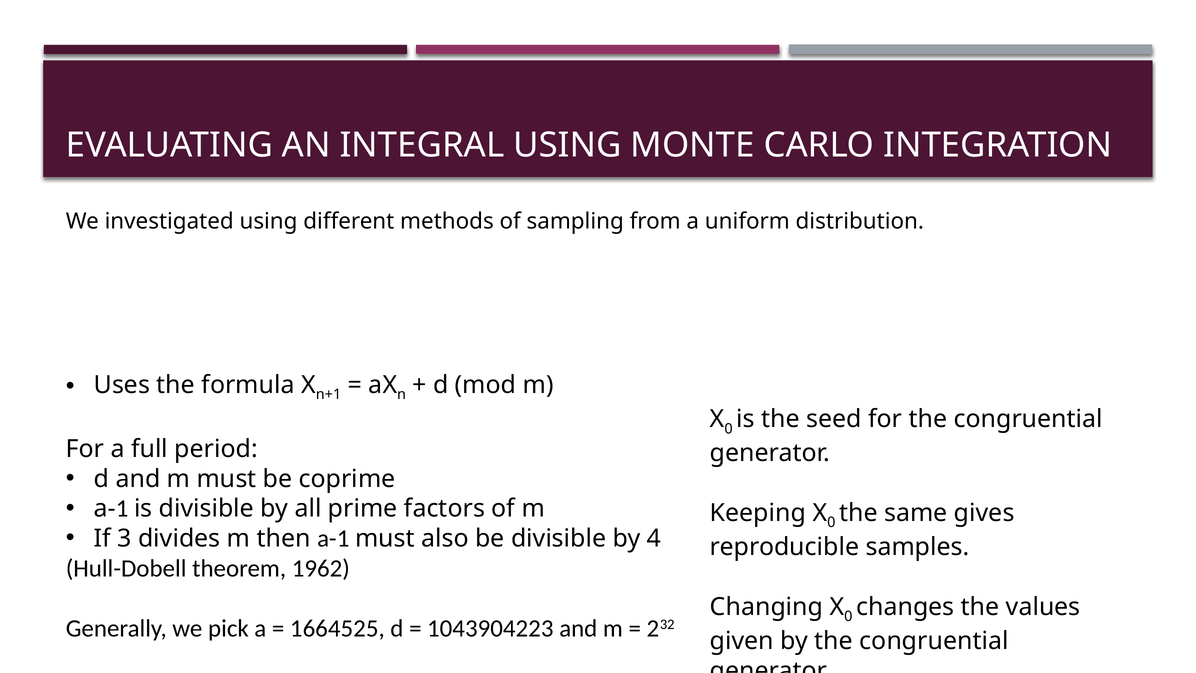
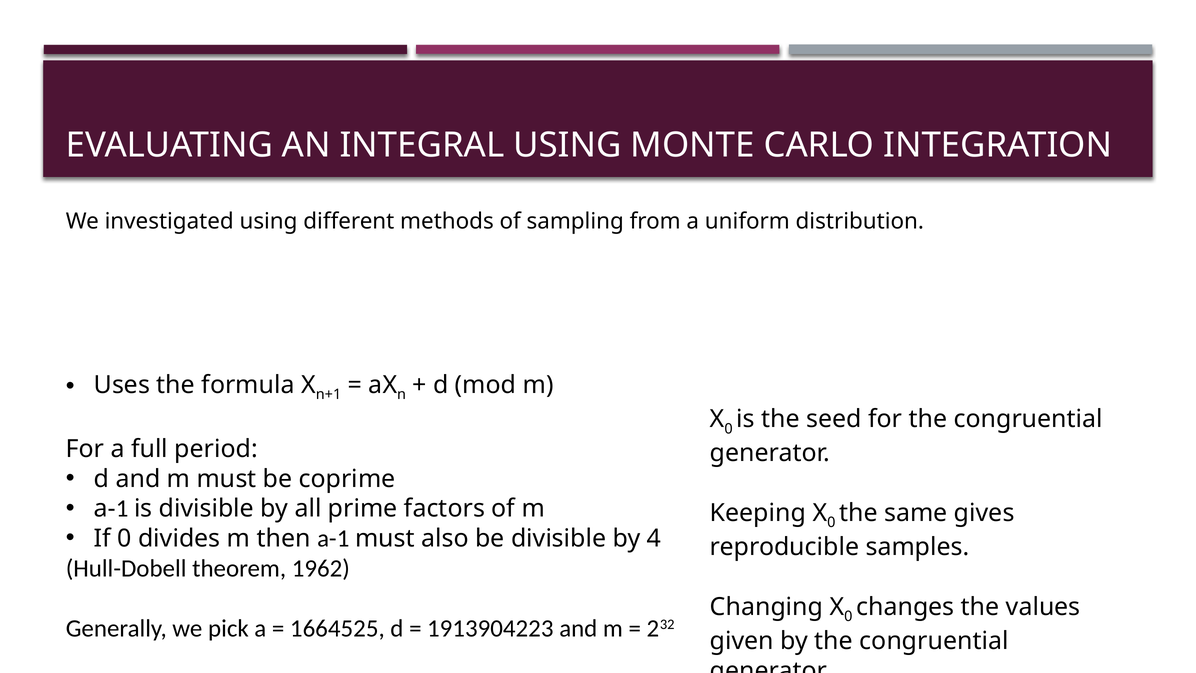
If 3: 3 -> 0 (124, 538)
1043904223: 1043904223 -> 1913904223 (490, 628)
